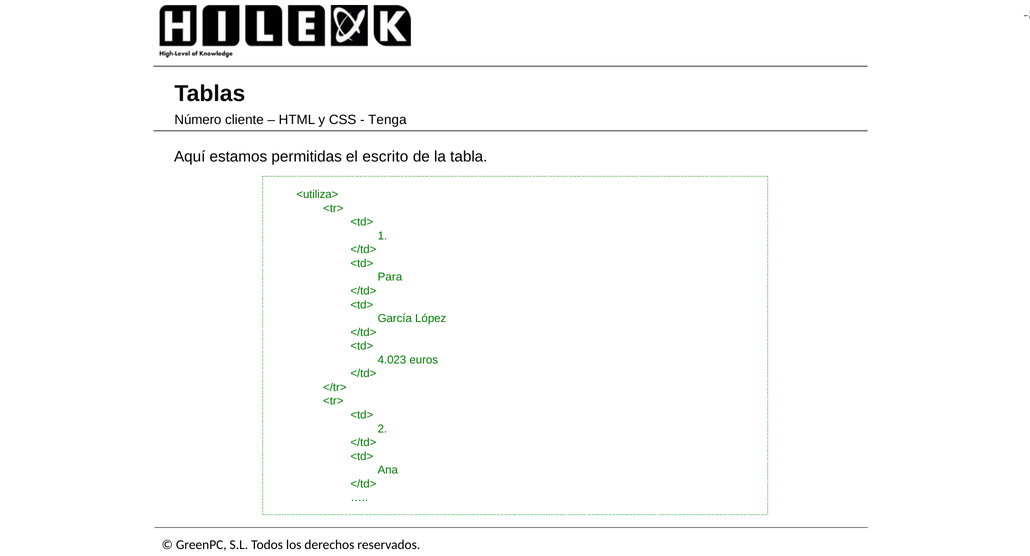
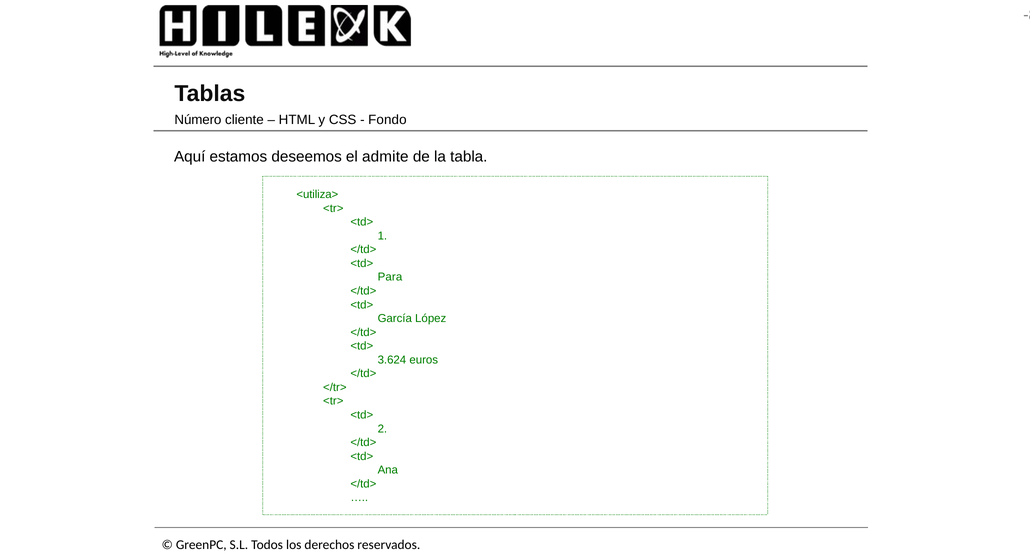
Tenga: Tenga -> Fondo (387, 120)
permitidas: permitidas -> deseemos (307, 156)
escrito: escrito -> admite (385, 156)
4.023: 4.023 -> 3.624 (392, 360)
